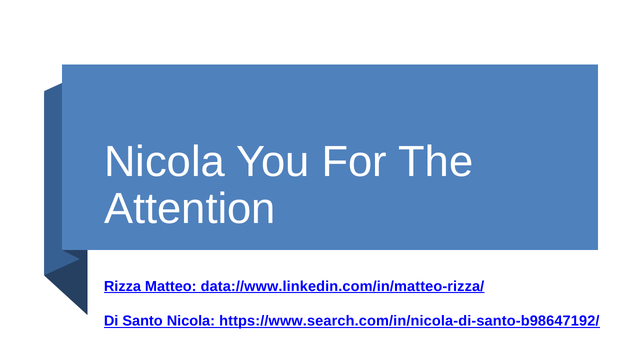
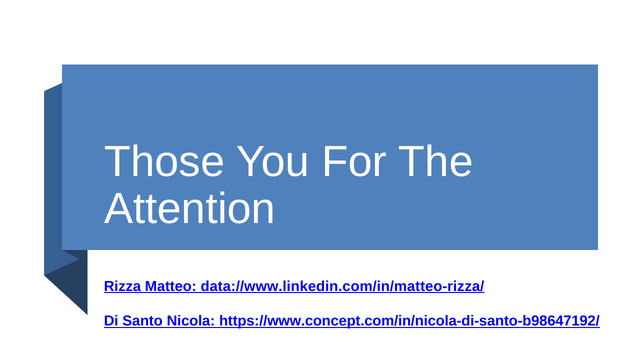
Nicola: Nicola -> Those (164, 162)
https://www.search.com/in/nicola-di-santo-b98647192/: https://www.search.com/in/nicola-di-santo-b98647192/ -> https://www.concept.com/in/nicola-di-santo-b98647192/ (409, 321)
